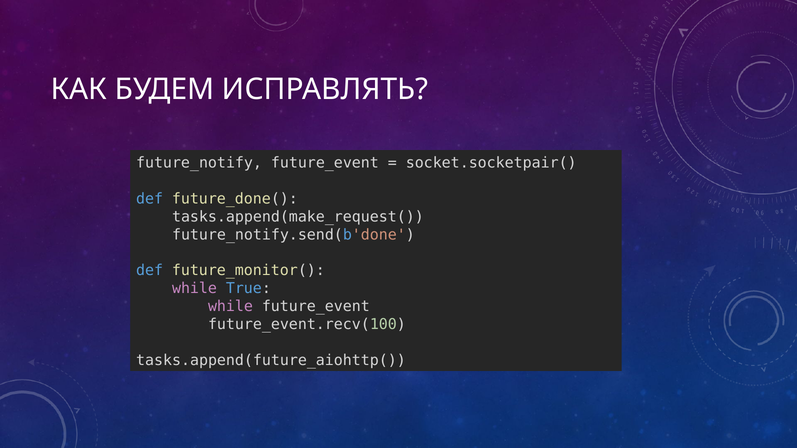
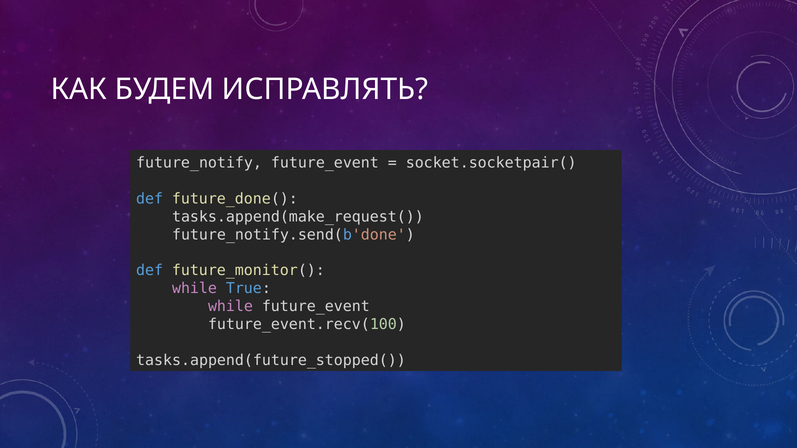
tasks.append(future_aiohttp(: tasks.append(future_aiohttp( -> tasks.append(future_stopped( (271, 360)
